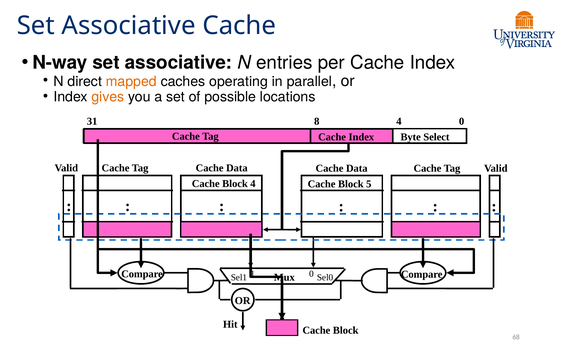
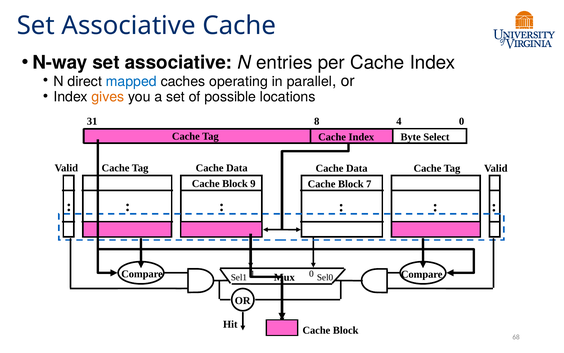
mapped colour: orange -> blue (131, 81)
Block 4: 4 -> 9 (253, 183)
5: 5 -> 7 (369, 184)
